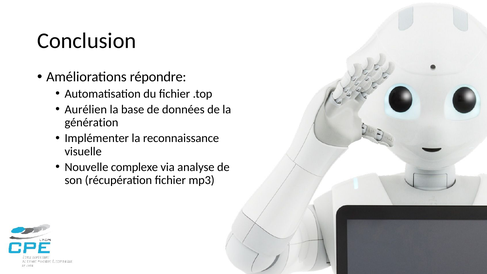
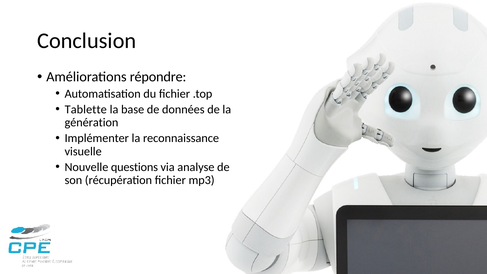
Aurélien: Aurélien -> Tablette (86, 109)
complexe: complexe -> questions (134, 167)
